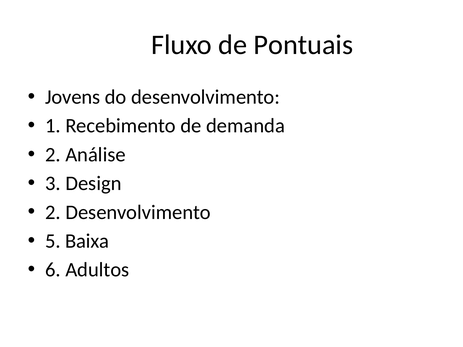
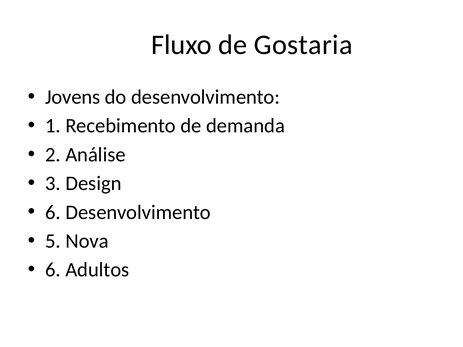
Pontuais: Pontuais -> Gostaria (303, 45)
2: 2 -> 6 (53, 212)
Baixa: Baixa -> Nova (87, 241)
